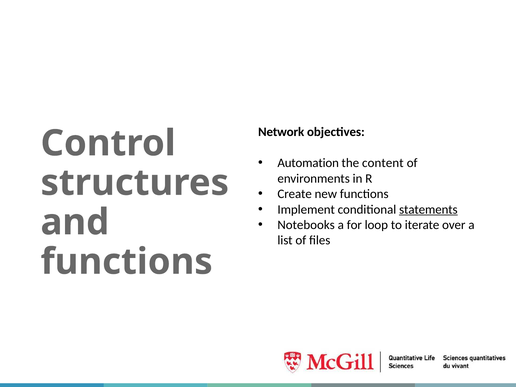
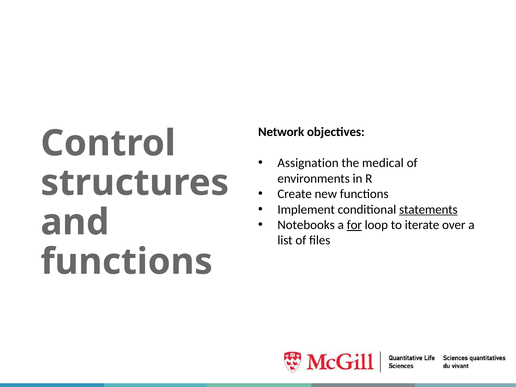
Automation: Automation -> Assignation (308, 163)
content: content -> medical (383, 163)
for underline: none -> present (354, 225)
